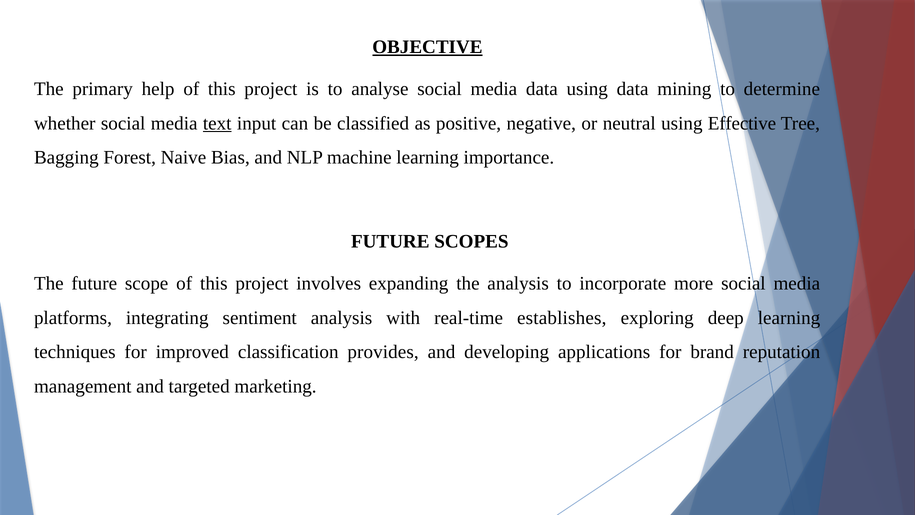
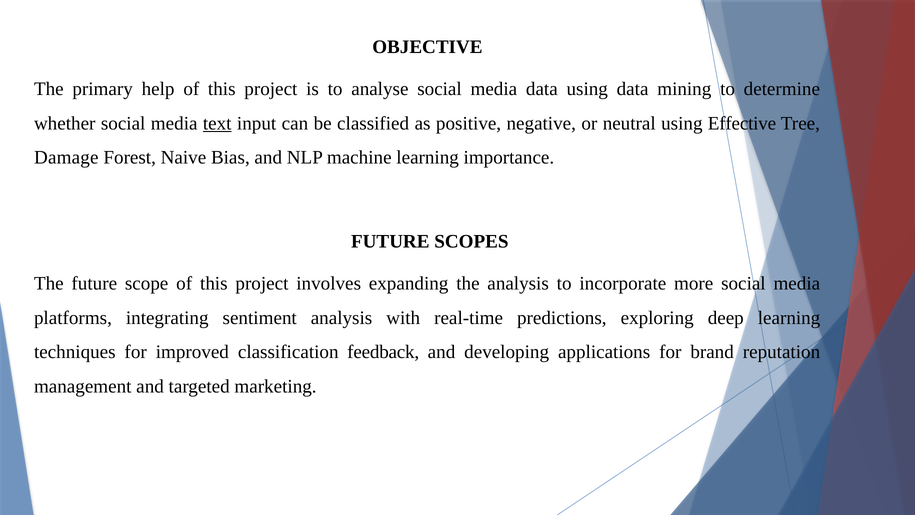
OBJECTIVE underline: present -> none (427, 47)
Bagging: Bagging -> Damage (66, 158)
establishes: establishes -> predictions (562, 318)
provides: provides -> feedback (383, 352)
